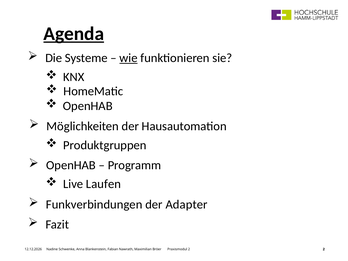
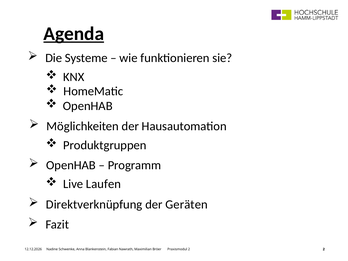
wie underline: present -> none (129, 58)
Funkverbindungen: Funkverbindungen -> Direktverknüpfung (94, 204)
Adapter: Adapter -> Geräten (187, 204)
